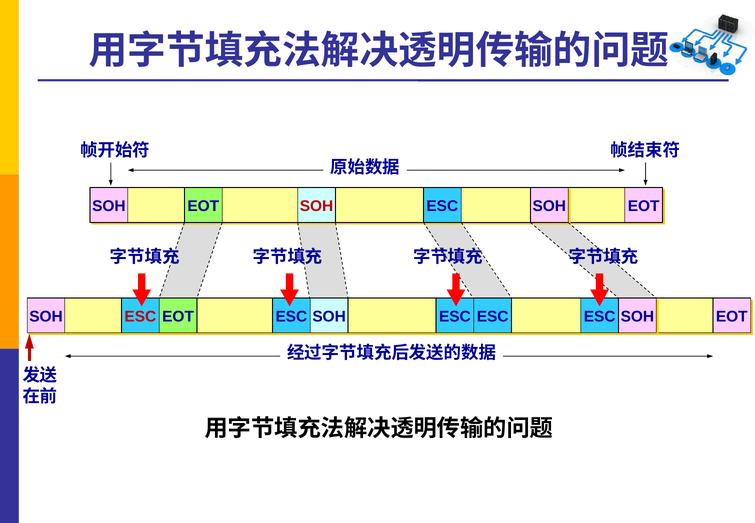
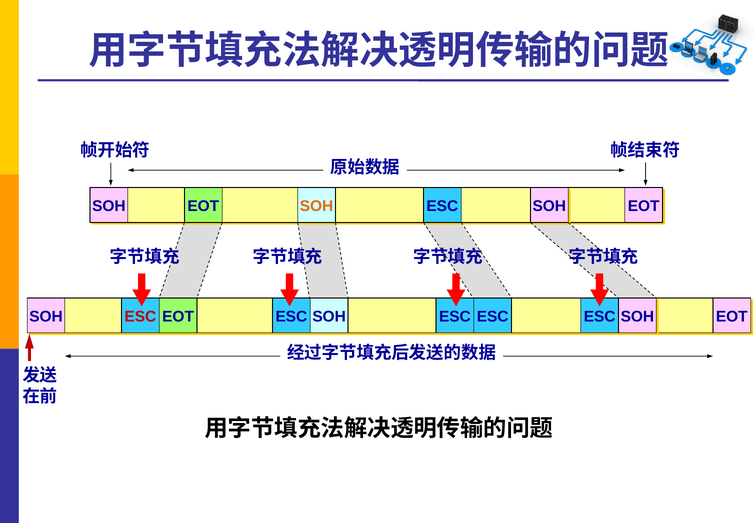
SOH colour: red -> orange (317, 206)
